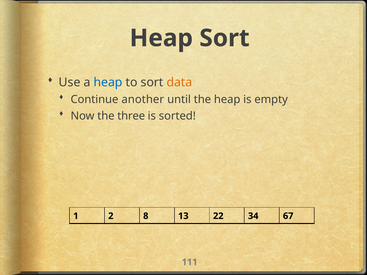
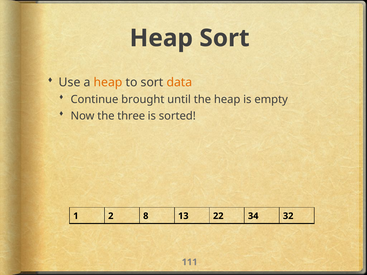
heap colour: blue -> orange (108, 82)
another: another -> brought (143, 99)
67: 67 -> 32 (288, 216)
